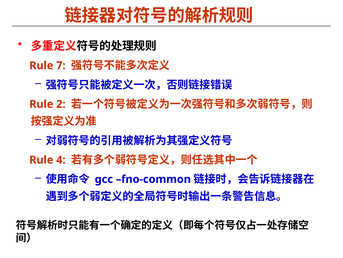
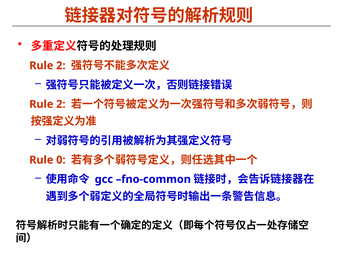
7: 7 -> 2 (61, 65)
4: 4 -> 0 (61, 159)
